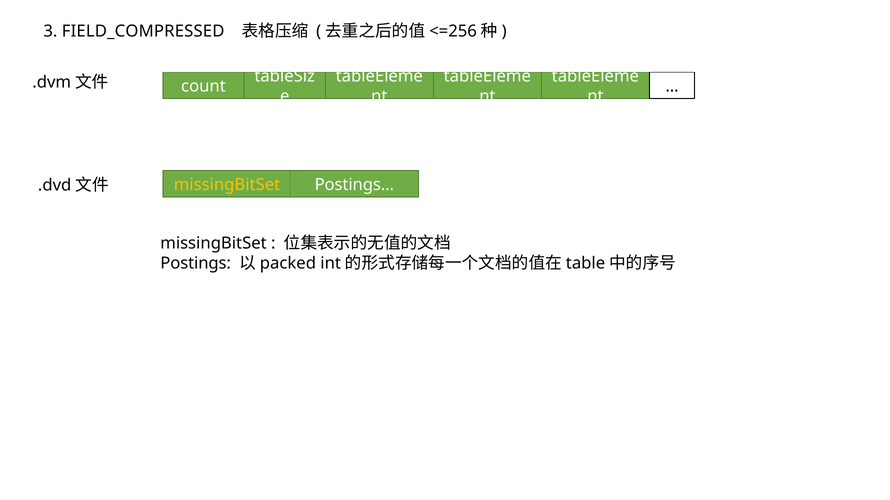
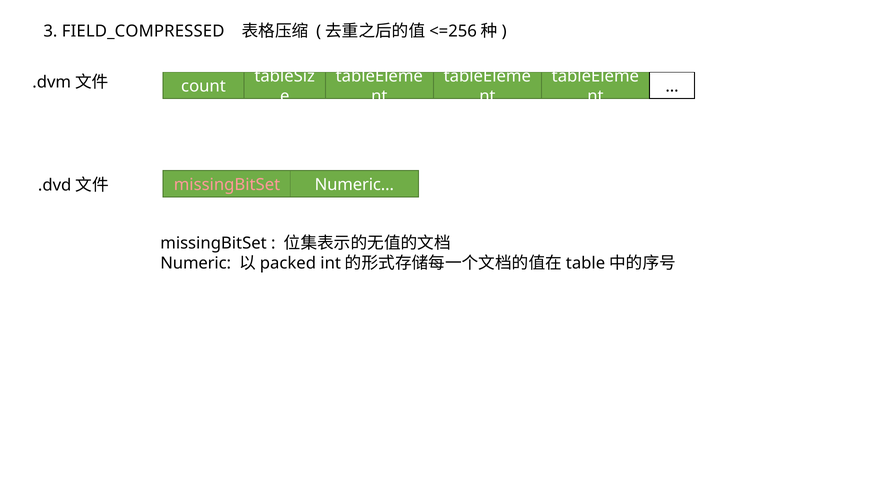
Postings…: Postings… -> Numeric… (354, 185)
missingBitSet colour: yellow -> pink (227, 185)
Postings: Postings -> Numeric (196, 264)
